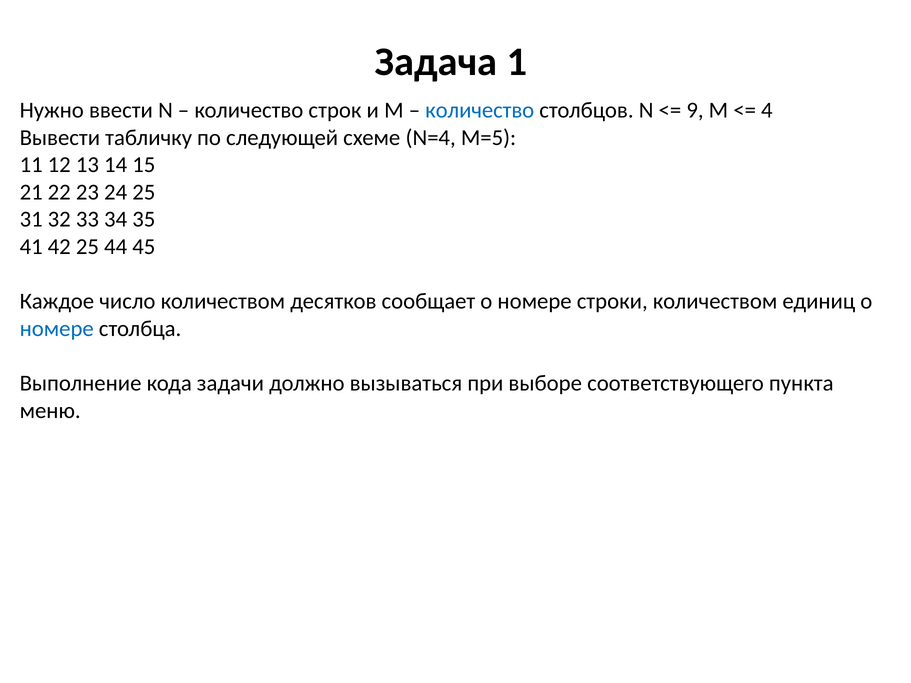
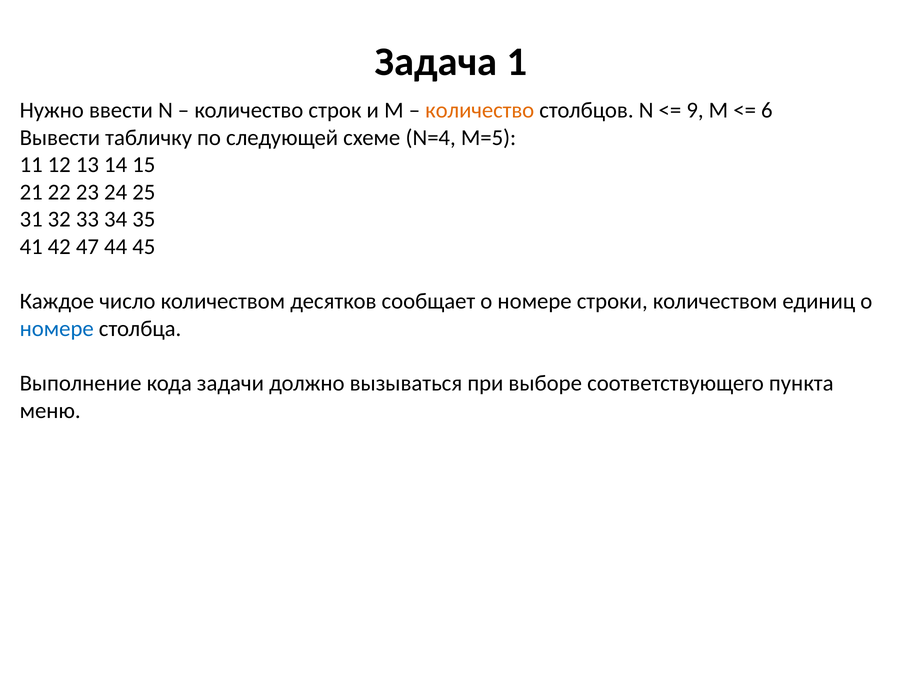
количество colour: blue -> orange (480, 110)
4: 4 -> 6 (767, 110)
42 25: 25 -> 47 (87, 247)
